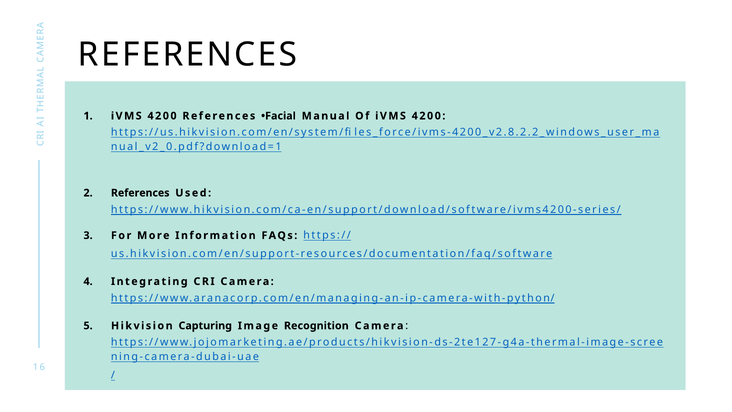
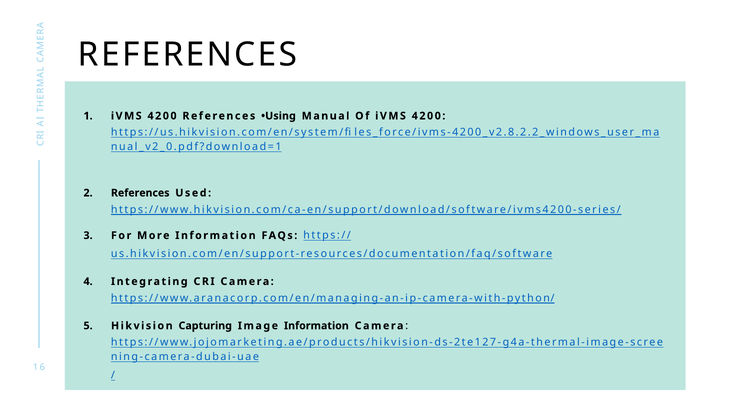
Facial: Facial -> Using (278, 116)
Image Recognition: Recognition -> Information (316, 326)
